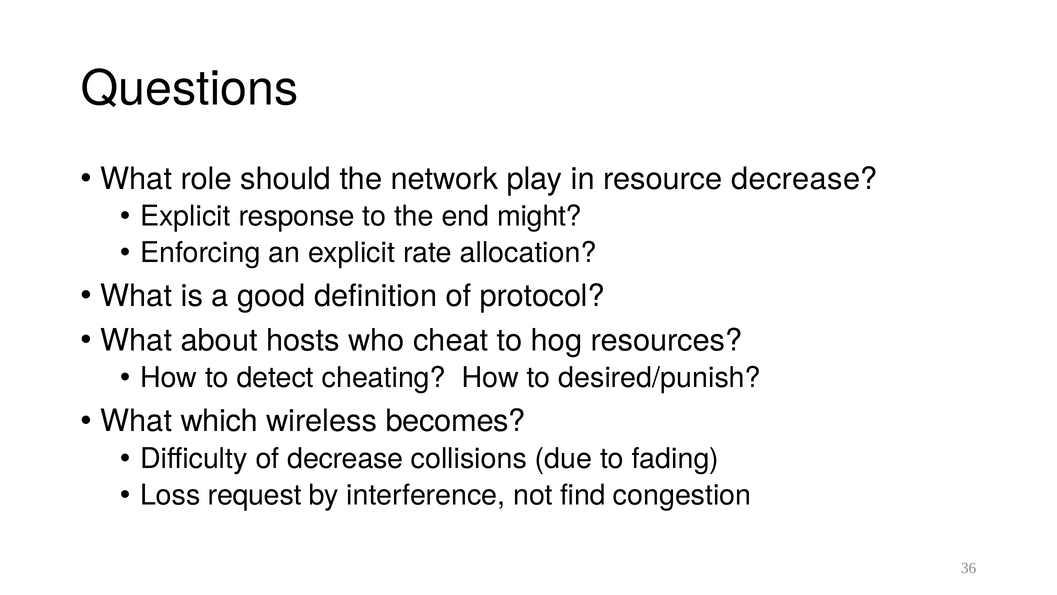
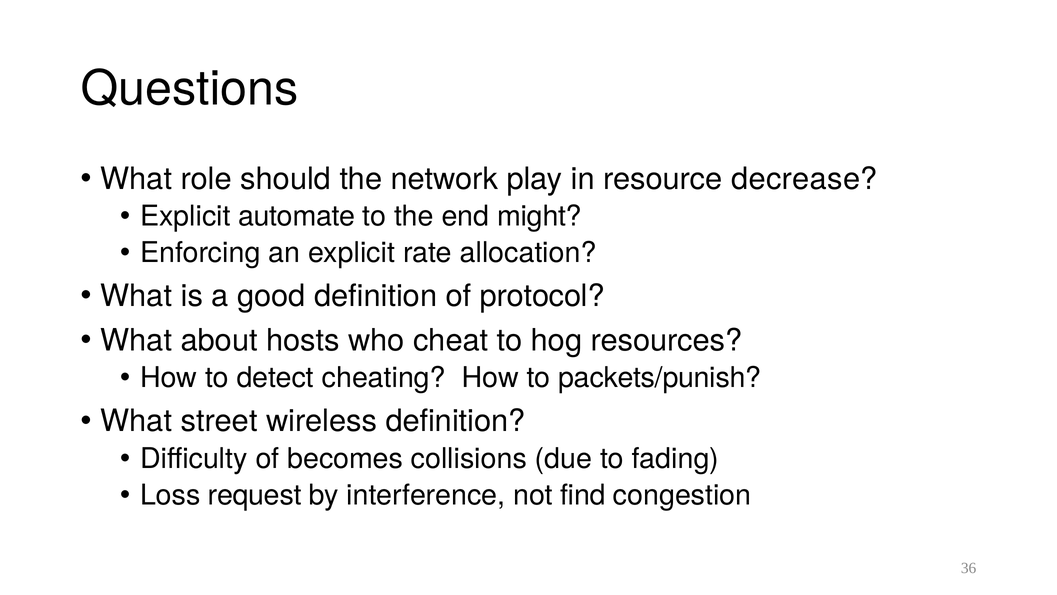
response: response -> automate (297, 216)
desired/punish: desired/punish -> packets/punish (660, 378)
which: which -> street (219, 421)
wireless becomes: becomes -> definition (455, 421)
of decrease: decrease -> becomes (345, 458)
